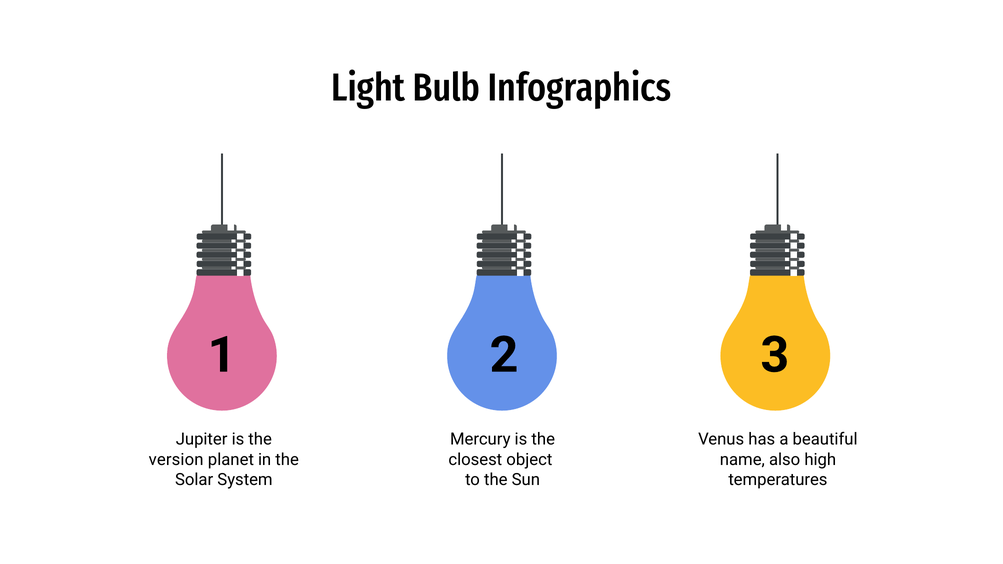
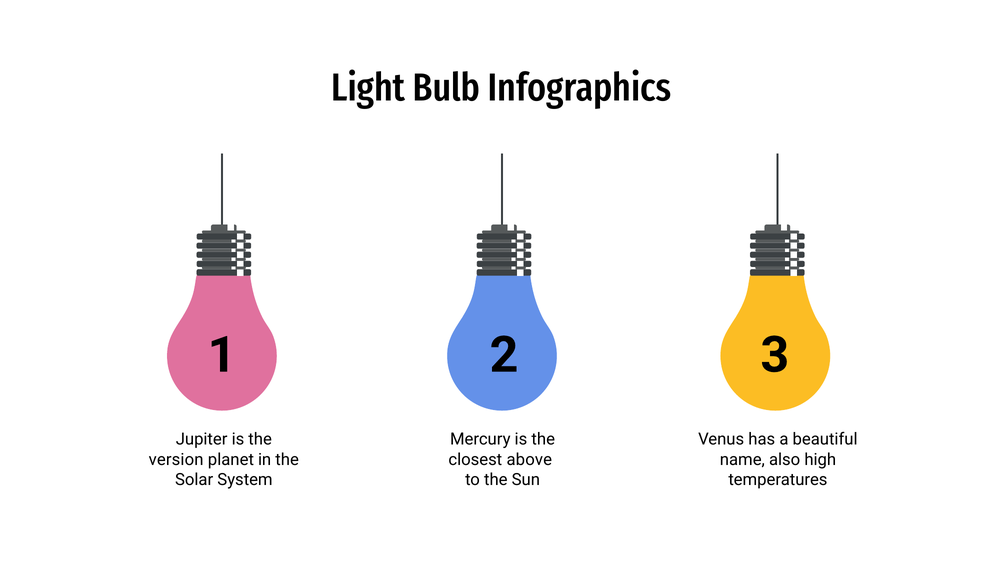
object: object -> above (529, 460)
